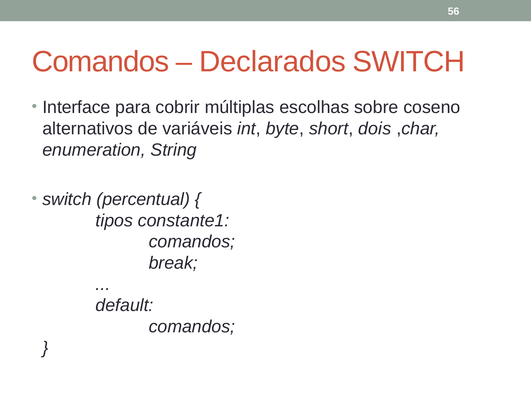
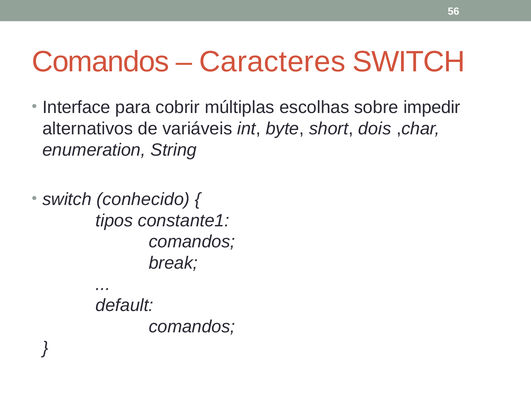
Declarados: Declarados -> Caracteres (272, 62)
coseno: coseno -> impedir (432, 107)
percentual: percentual -> conhecido (143, 199)
